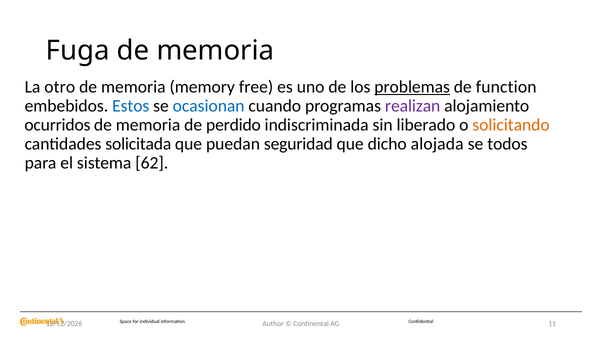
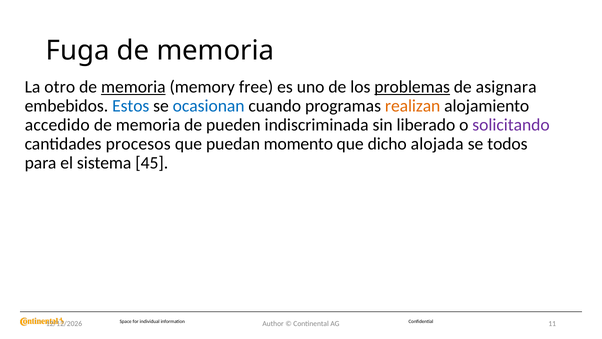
memoria underline: none -> present (133, 87)
function: function -> asignara (506, 87)
realizan colour: purple -> orange (413, 106)
ocurridos: ocurridos -> accedido (57, 125)
perdido: perdido -> pueden (233, 125)
solicitando colour: orange -> purple (511, 125)
solicitada: solicitada -> procesos (138, 144)
seguridad: seguridad -> momento (298, 144)
62: 62 -> 45 (152, 163)
